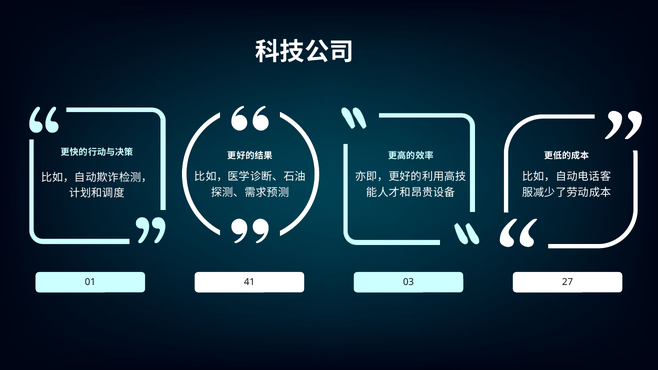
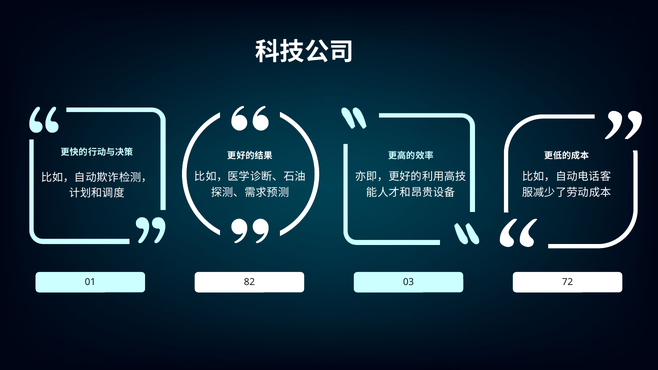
41: 41 -> 82 (249, 282)
27: 27 -> 72 (568, 282)
